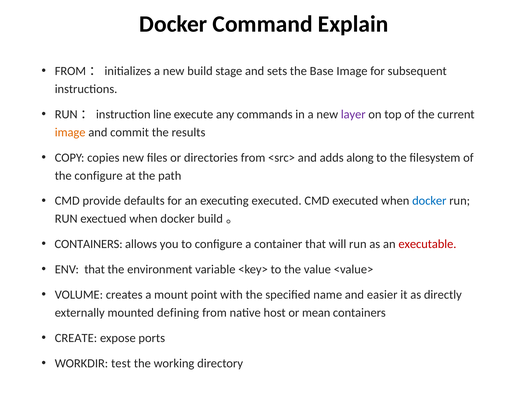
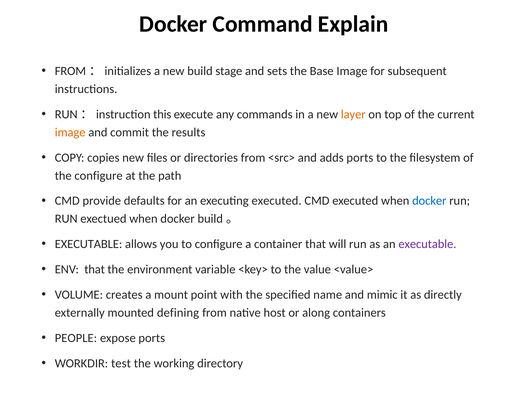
line: line -> this (162, 114)
layer colour: purple -> orange (353, 114)
adds along: along -> ports (360, 158)
CONTAINERS: CONTAINERS -> EXECUTABLE (89, 244)
executable colour: red -> purple (427, 244)
easier: easier -> mimic (382, 295)
mean: mean -> along (316, 313)
CREATE: CREATE -> PEOPLE (76, 338)
